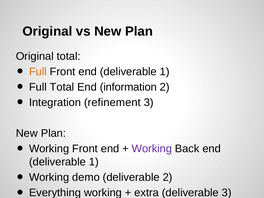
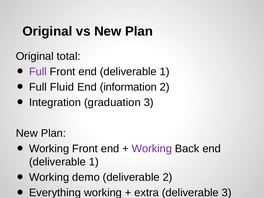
Full colour: orange -> purple (38, 72)
Full Total: Total -> Fluid (62, 87)
refinement: refinement -> graduation (112, 102)
